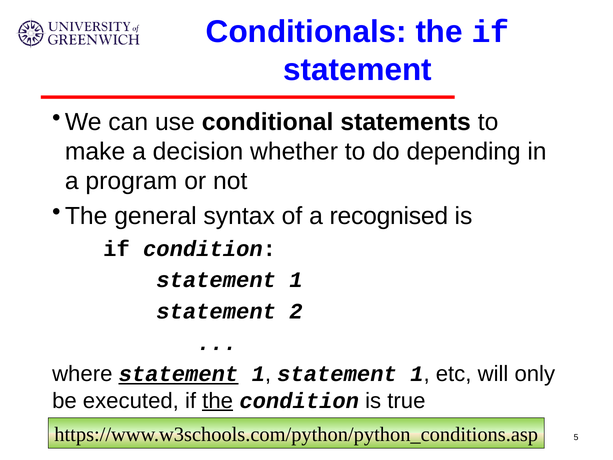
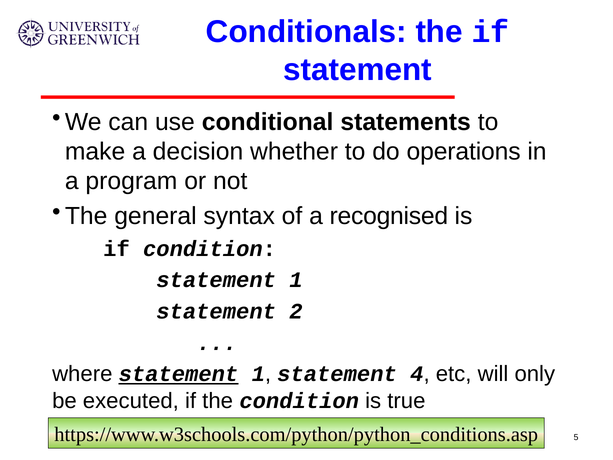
depending: depending -> operations (464, 151)
1: 1 -> 4 (417, 374)
the underline: present -> none (218, 401)
